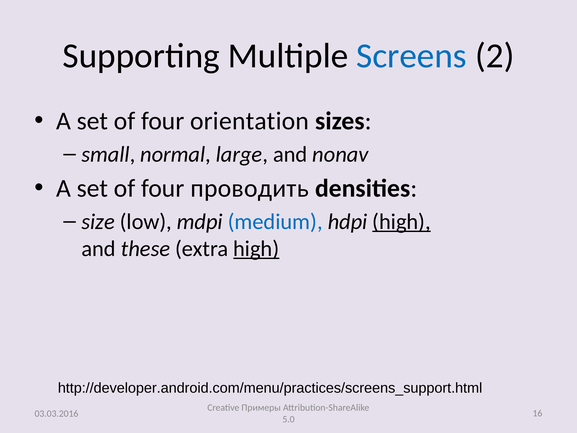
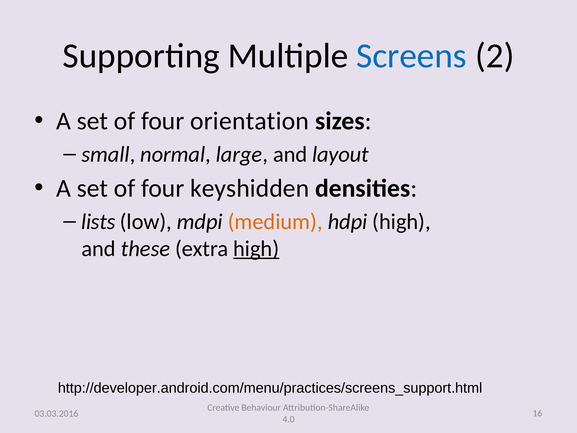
nonav: nonav -> layout (340, 154)
проводить: проводить -> keyshidden (250, 188)
size: size -> lists (98, 222)
medium colour: blue -> orange (275, 222)
high underline: present -> none (402, 222)
Примеры: Примеры -> Behaviour (261, 407)
5.0: 5.0 -> 4.0 (288, 419)
